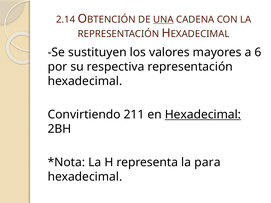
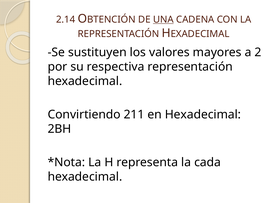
6: 6 -> 2 (258, 52)
Hexadecimal underline: present -> none (203, 115)
para: para -> cada (208, 163)
